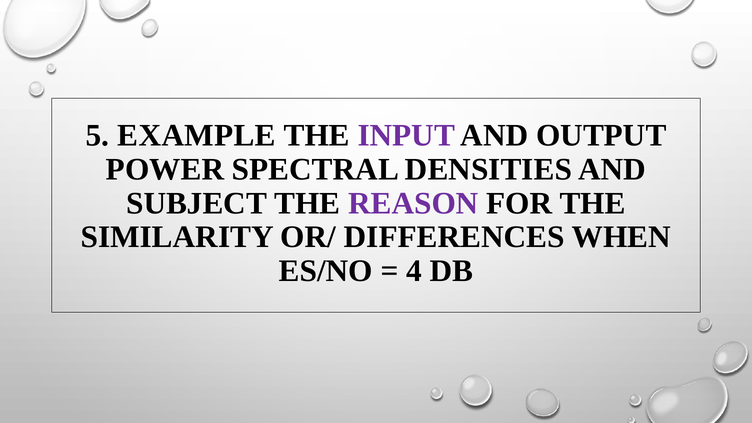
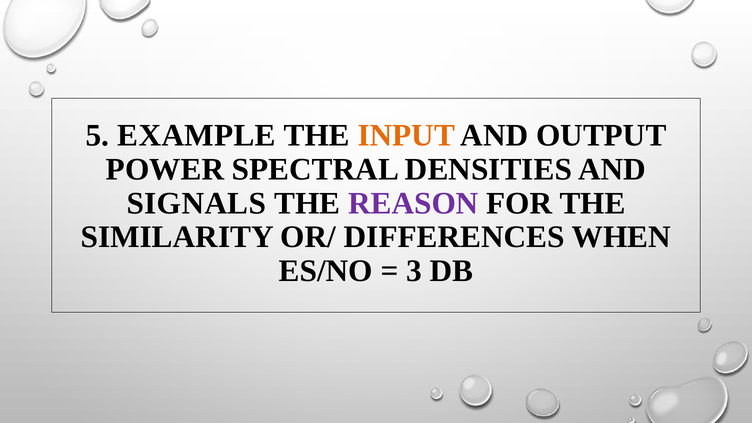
INPUT colour: purple -> orange (406, 136)
SUBJECT: SUBJECT -> SIGNALS (196, 203)
4: 4 -> 3 (414, 271)
